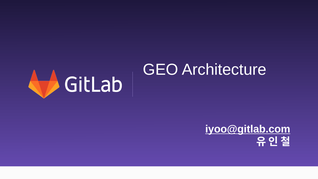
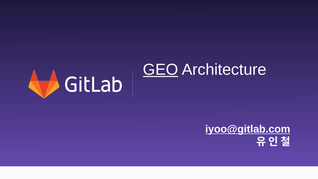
GEO underline: none -> present (161, 70)
